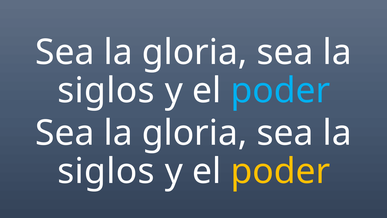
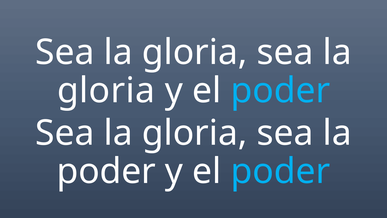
siglos: siglos -> gloria (106, 91)
siglos: siglos -> poder (106, 171)
poder colour: yellow -> light blue (280, 171)
